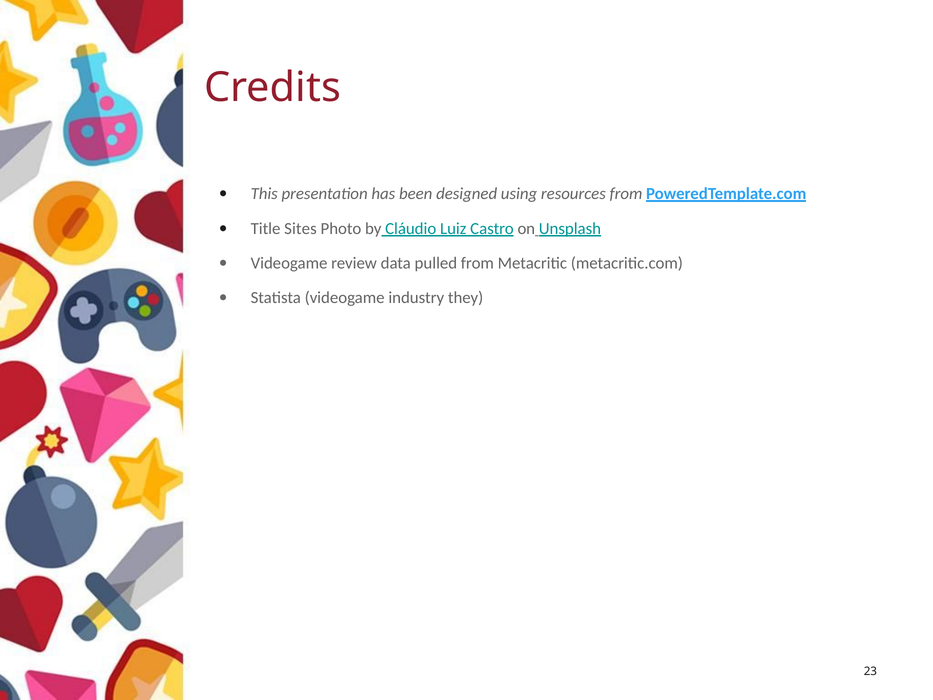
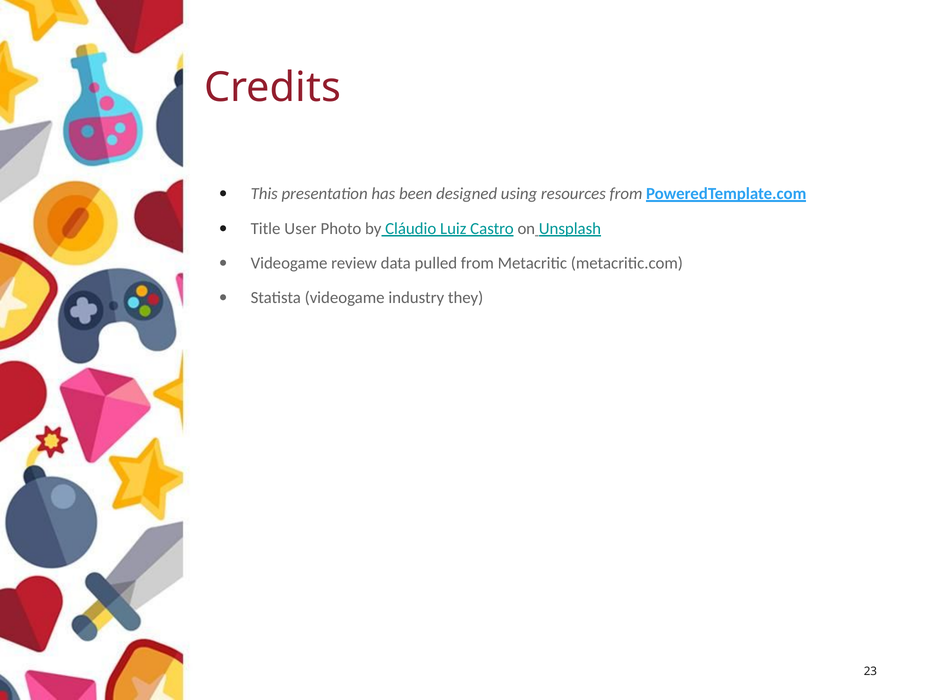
Sites: Sites -> User (300, 228)
